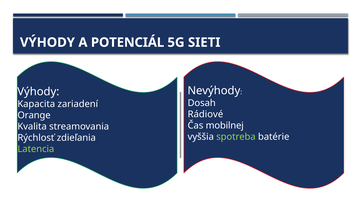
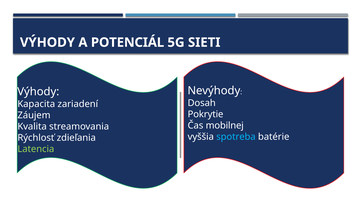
Rádiové: Rádiové -> Pokrytie (206, 114)
Orange: Orange -> Záujem (34, 115)
spotreba colour: light green -> light blue (236, 137)
